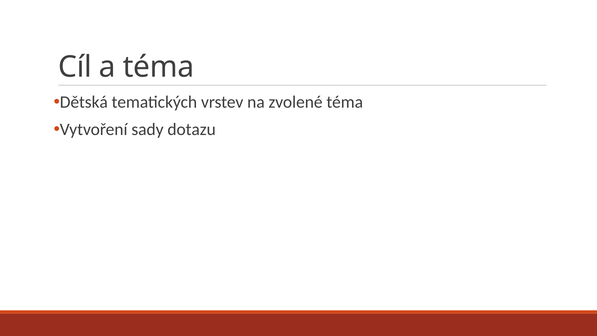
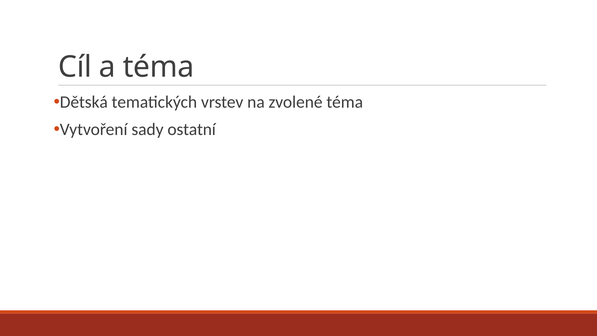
dotazu: dotazu -> ostatní (192, 129)
